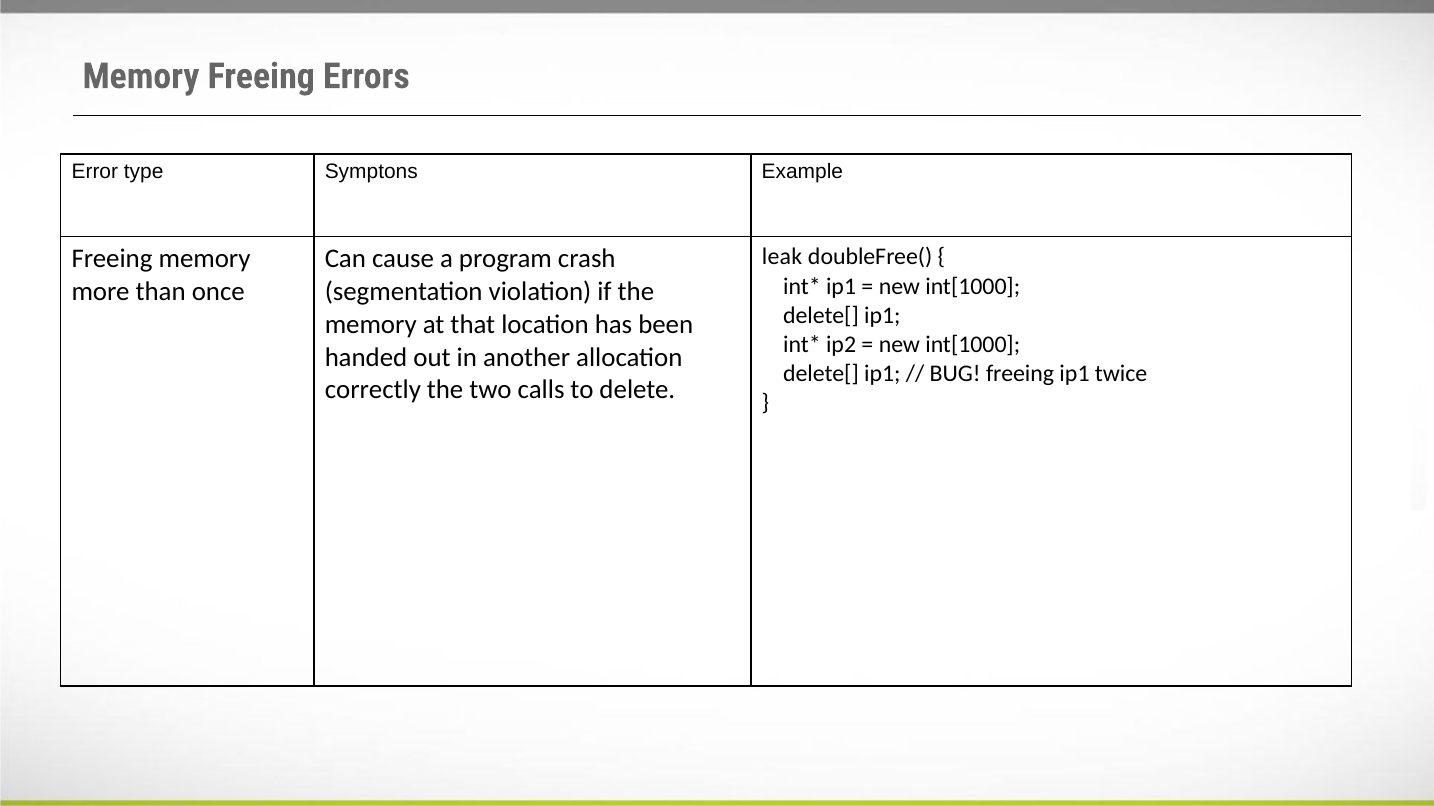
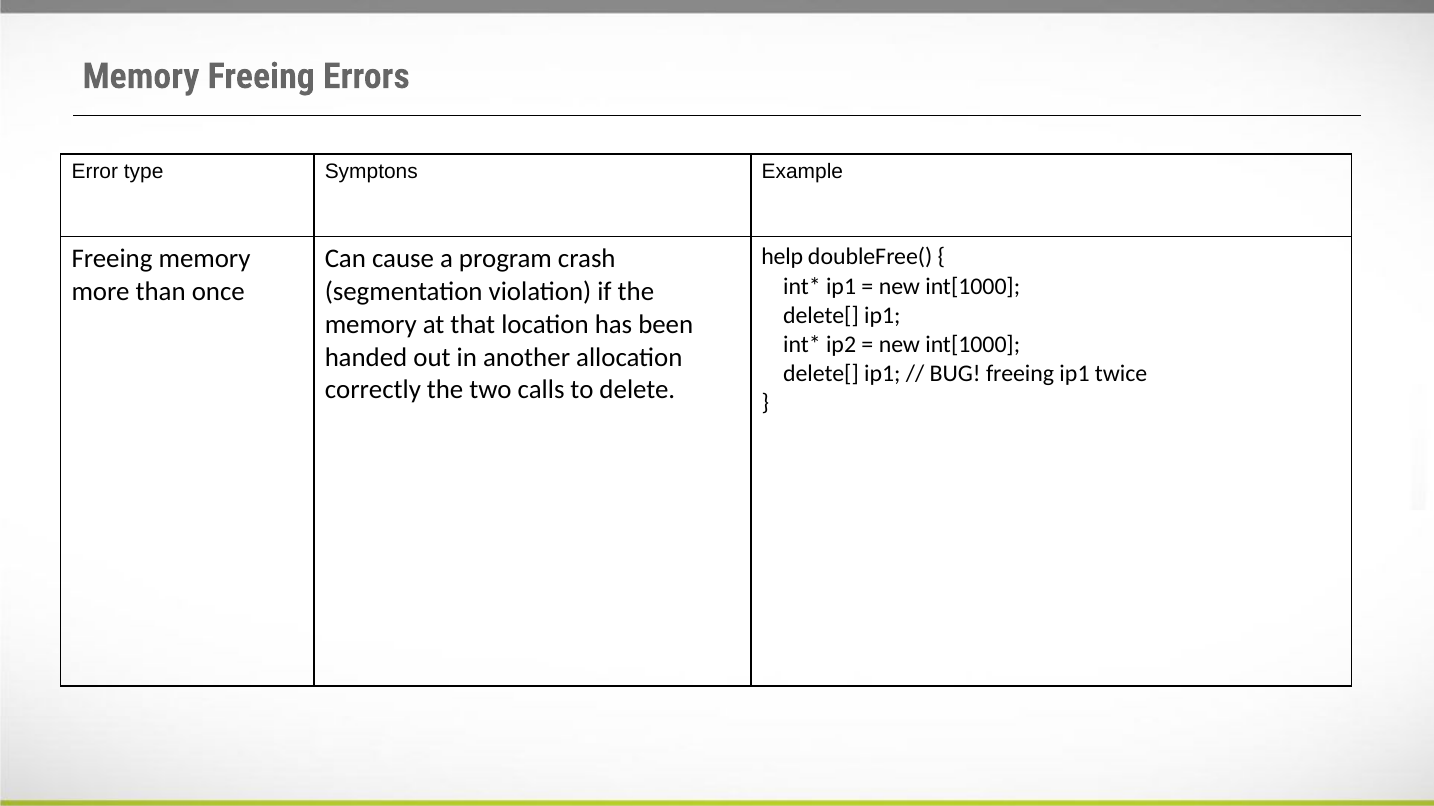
leak: leak -> help (782, 257)
